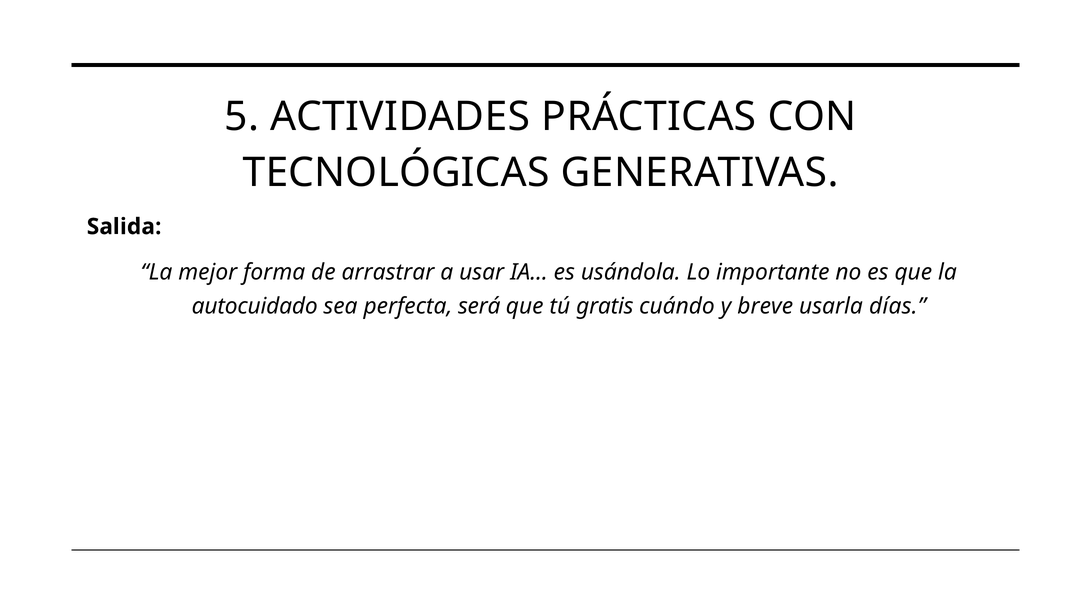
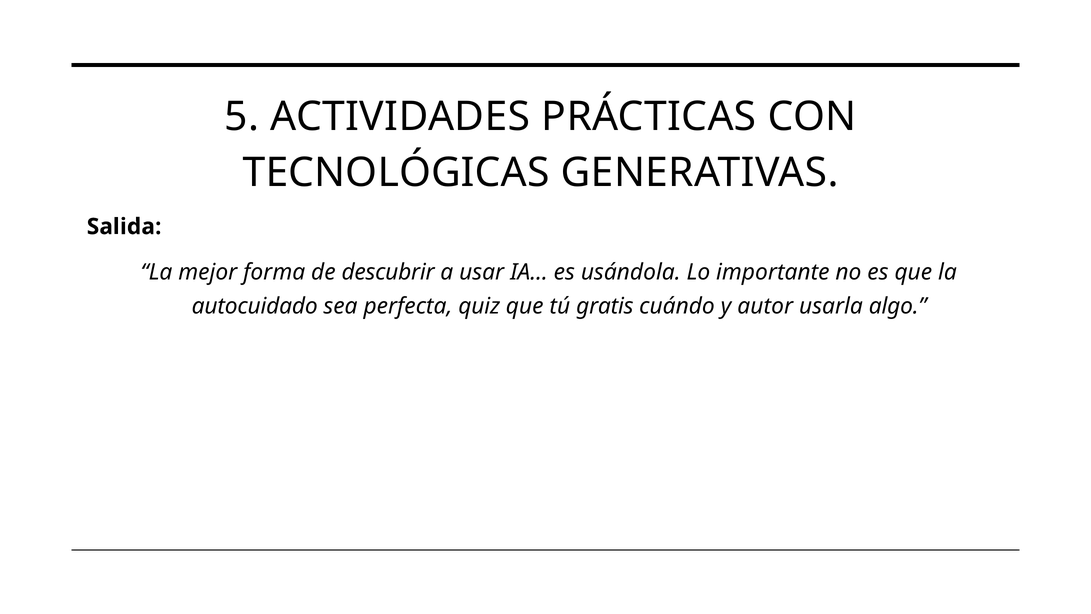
arrastrar: arrastrar -> descubrir (388, 272)
será: será -> quiz (479, 306)
breve: breve -> autor (765, 306)
días: días -> algo (898, 306)
